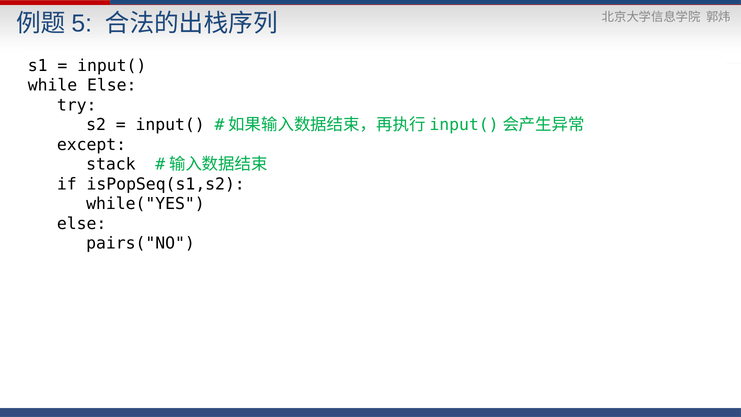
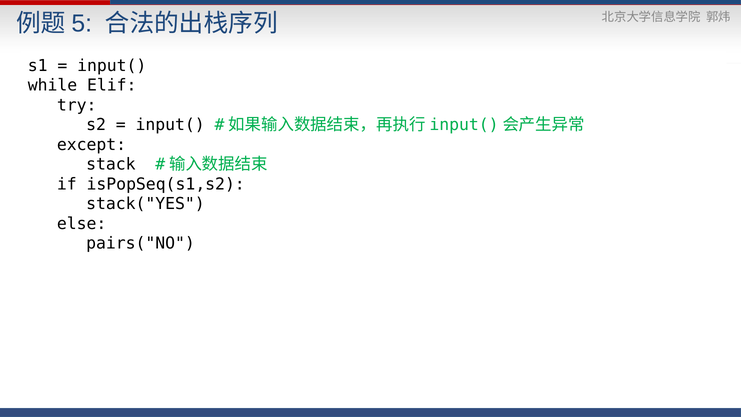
while Else: Else -> Elif (112, 85)
while("YES: while("YES -> stack("YES (145, 204)
